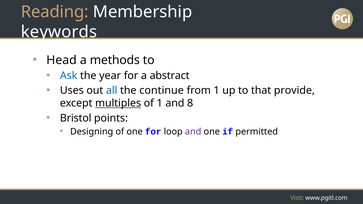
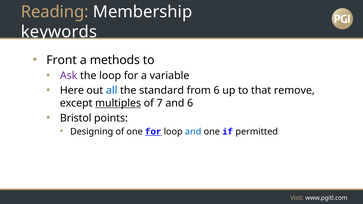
Head: Head -> Front (62, 60)
Ask colour: blue -> purple (69, 76)
the year: year -> loop (110, 76)
abstract: abstract -> variable (170, 76)
Uses: Uses -> Here (72, 91)
continue: continue -> standard (162, 91)
from 1: 1 -> 6 (217, 91)
provide: provide -> remove (294, 91)
of 1: 1 -> 7 (160, 103)
and 8: 8 -> 6 (190, 103)
for underline: none -> present (153, 132)
and colour: purple -> blue (193, 132)
